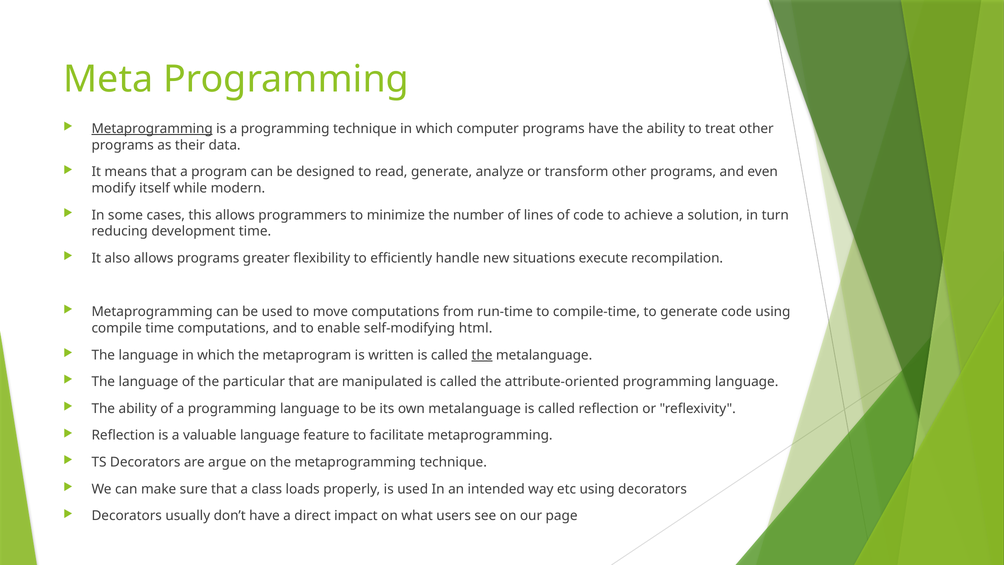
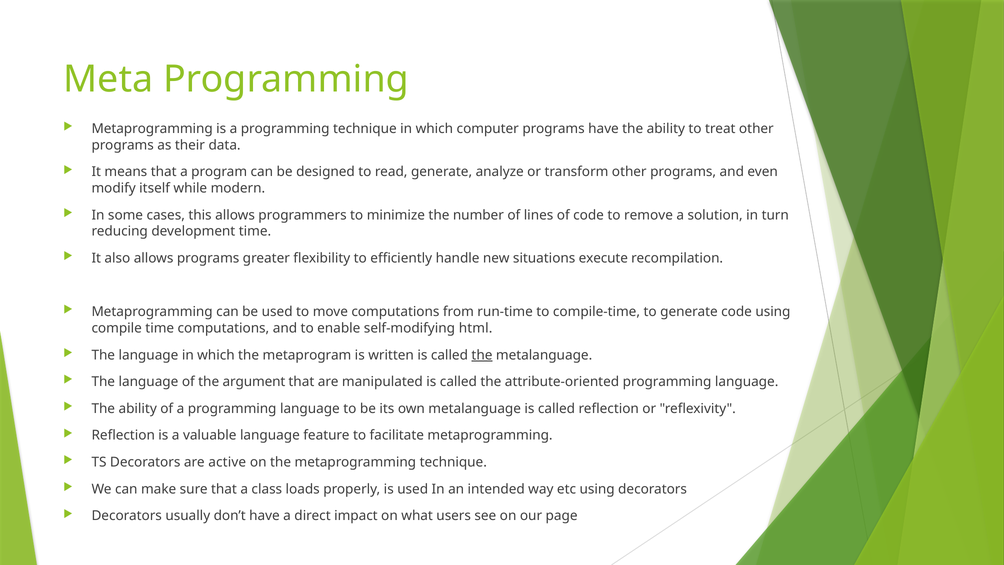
Metaprogramming underline: present -> none (152, 129)
achieve: achieve -> remove (648, 215)
particular: particular -> argument (254, 382)
argue: argue -> active (227, 462)
